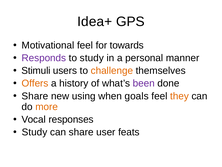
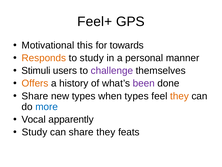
Idea+: Idea+ -> Feel+ (95, 21)
Motivational feel: feel -> this (85, 45)
Responds colour: purple -> orange (44, 58)
challenge colour: orange -> purple (112, 71)
new using: using -> types (84, 96)
when goals: goals -> types (137, 96)
more colour: orange -> blue (47, 106)
responses: responses -> apparently (71, 119)
share user: user -> they (106, 132)
